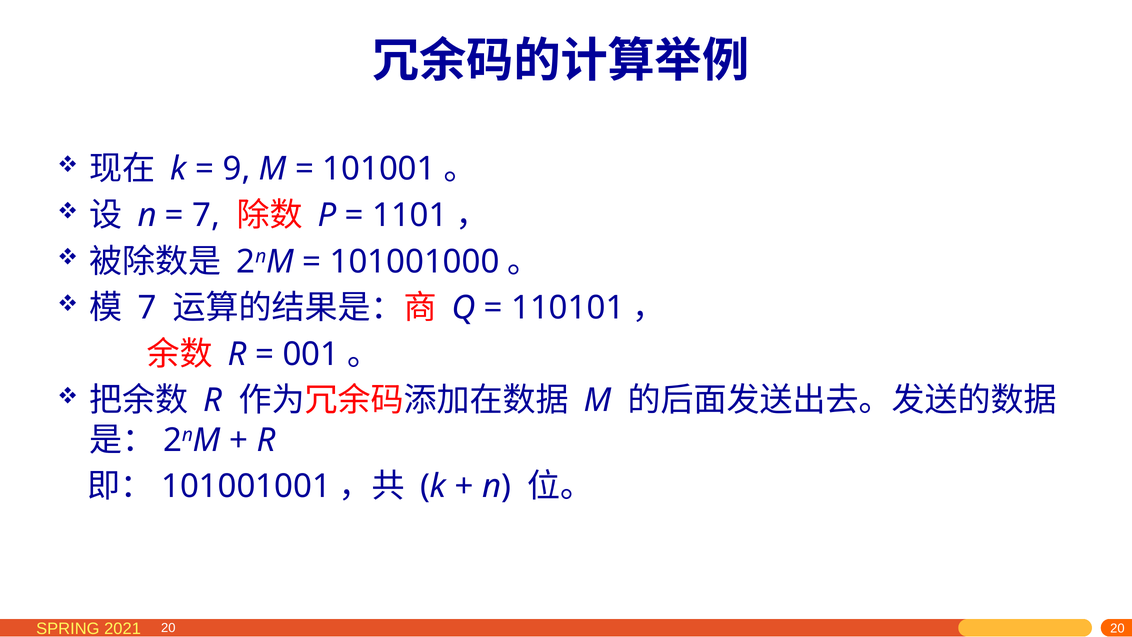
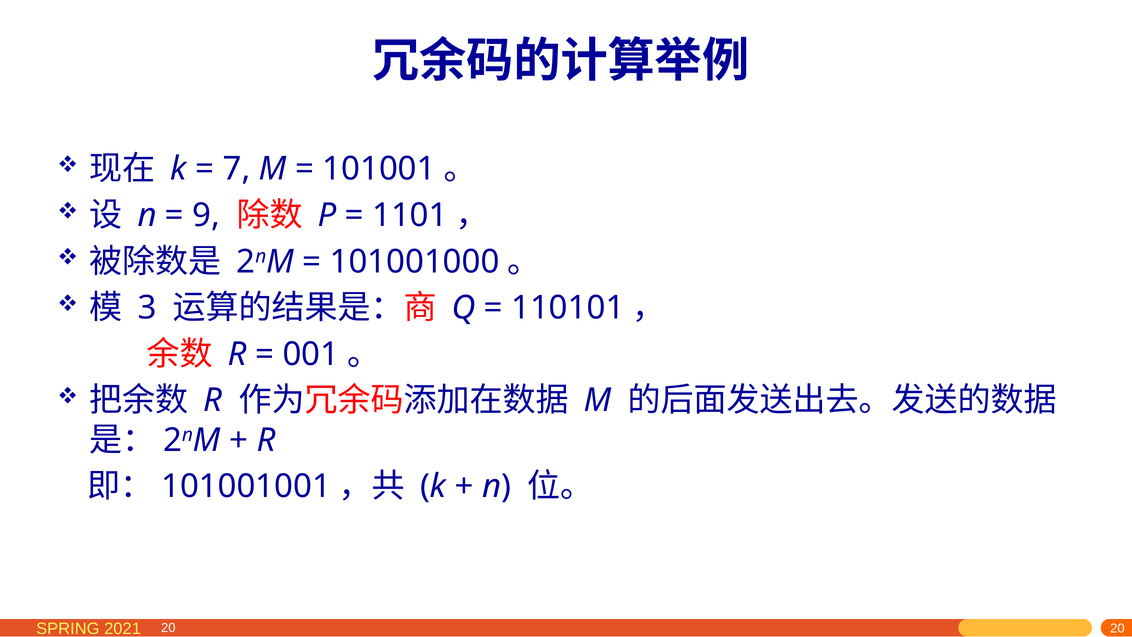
9: 9 -> 7 (237, 169)
7: 7 -> 9 (206, 215)
7: 7 -> 3 (147, 308)
